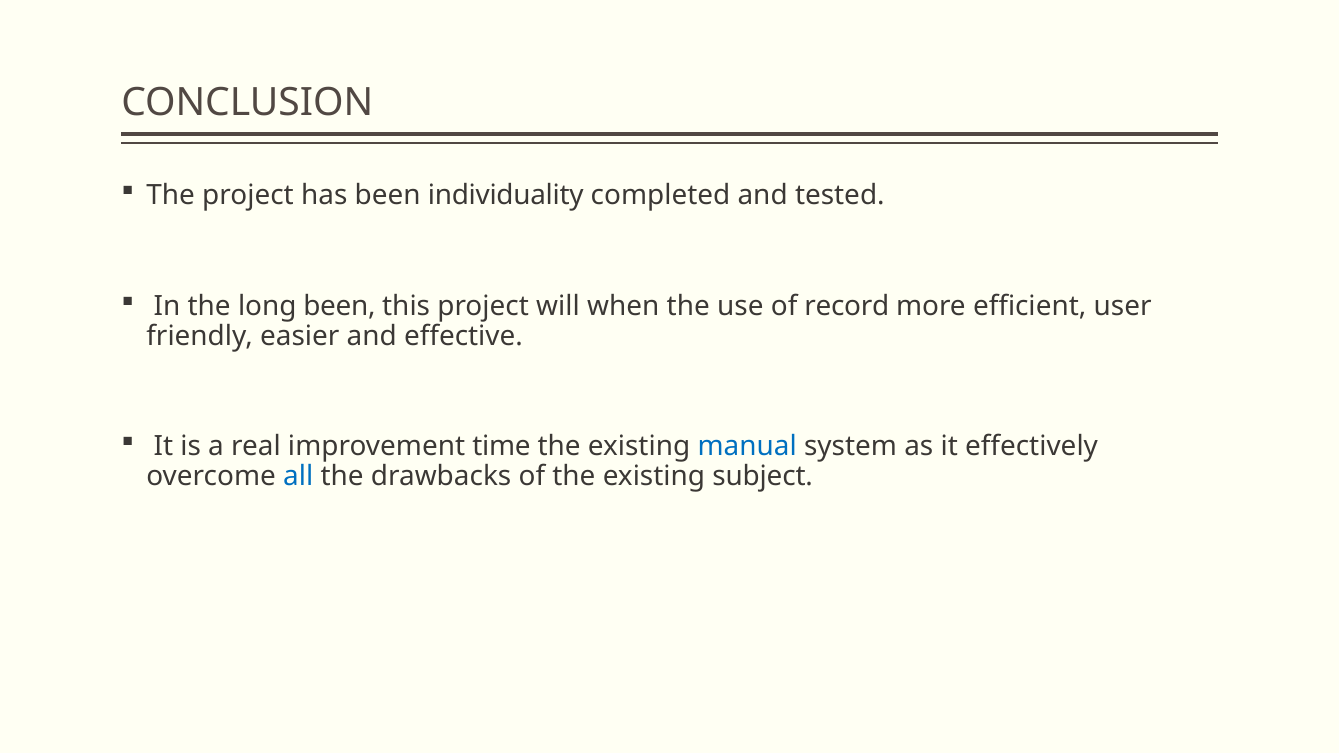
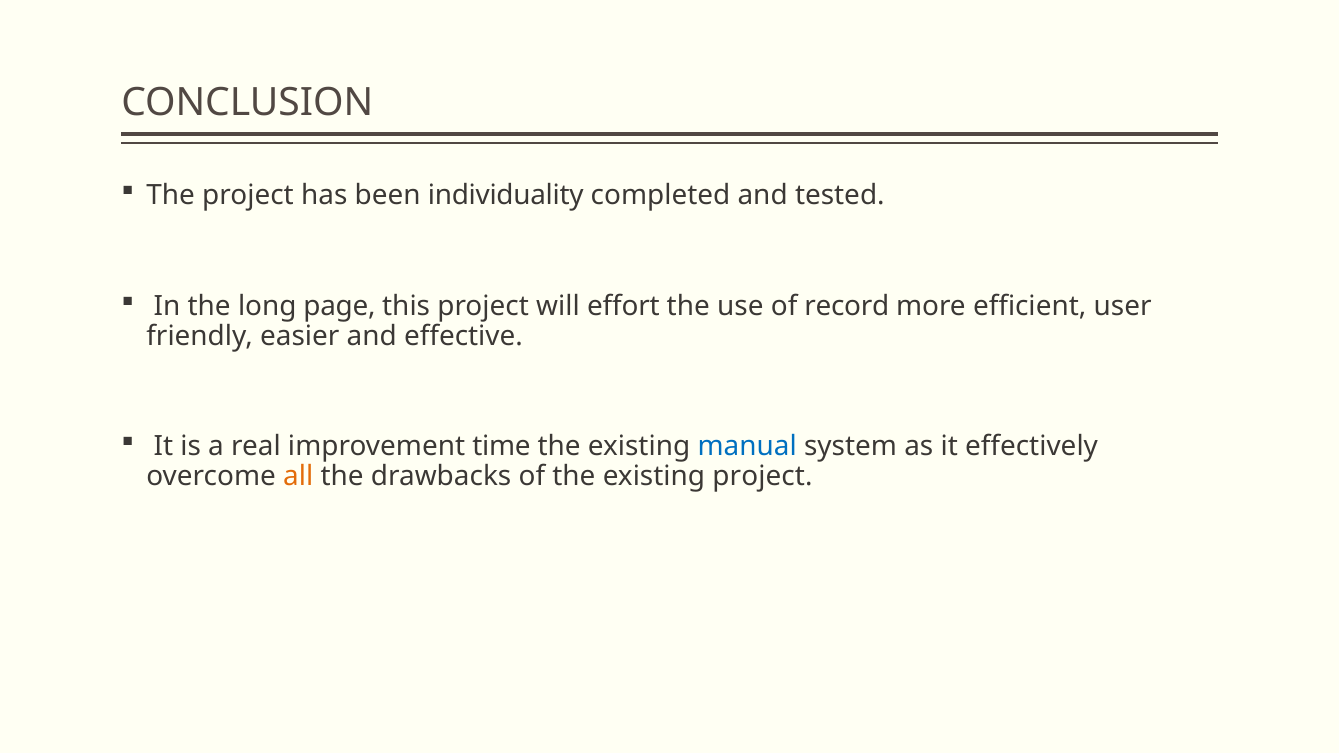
long been: been -> page (339, 306)
when: when -> effort (623, 306)
all colour: blue -> orange (298, 477)
existing subject: subject -> project (763, 477)
